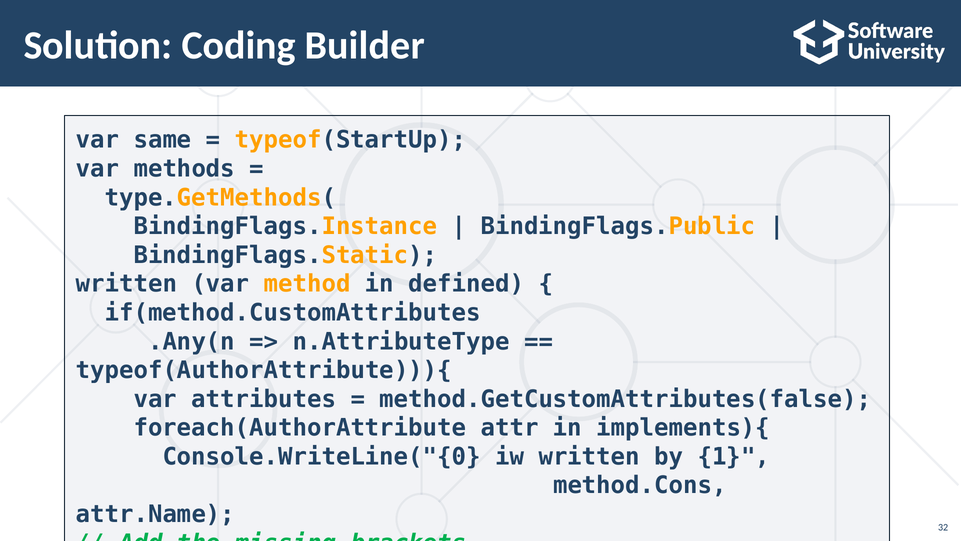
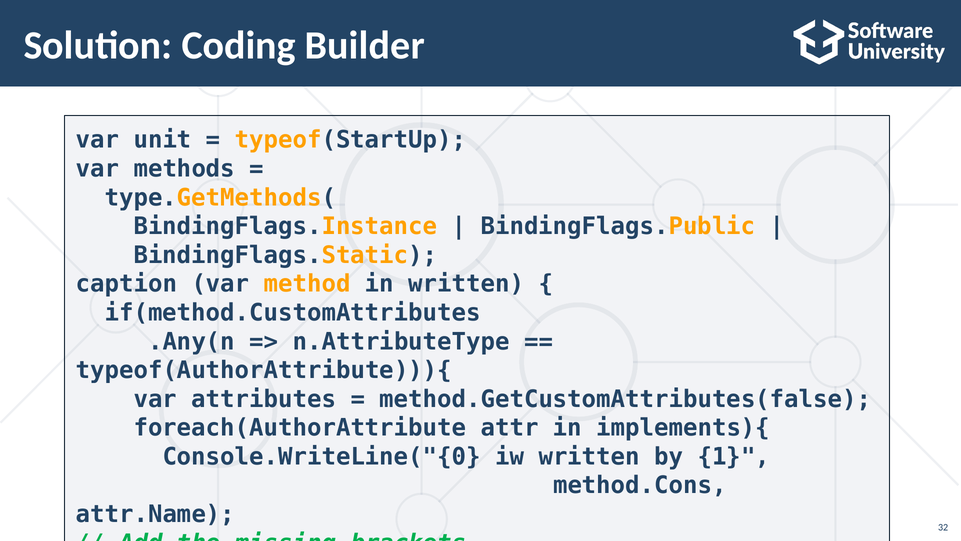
same: same -> unit (163, 140)
written: written -> caption (126, 284)
in defined: defined -> written (466, 284)
